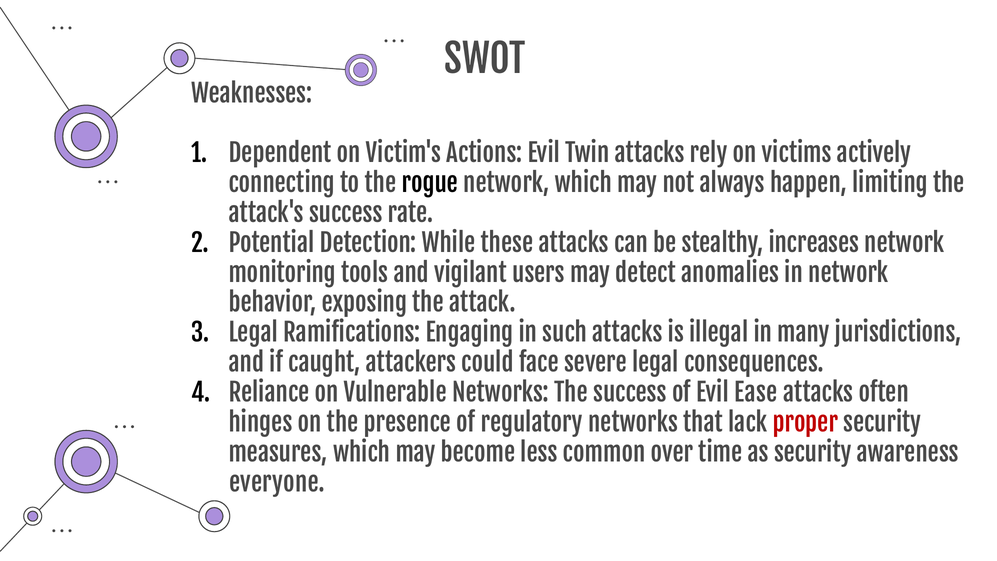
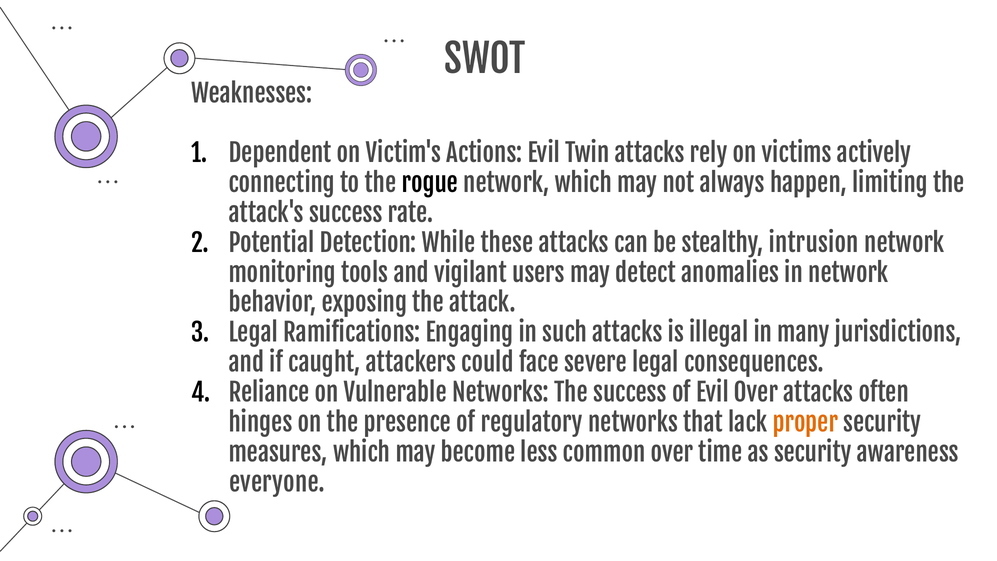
increases: increases -> intrusion (814, 244)
Evil Ease: Ease -> Over (756, 393)
proper colour: red -> orange (805, 423)
